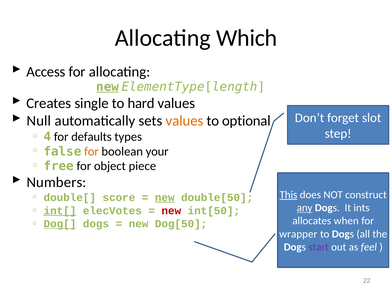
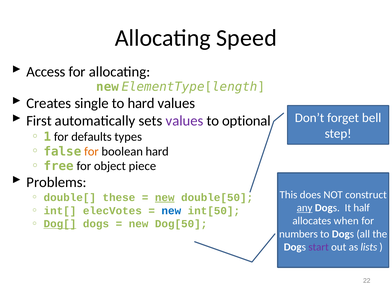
Which: Which -> Speed (246, 38)
new underline: present -> none (108, 87)
slot: slot -> bell (372, 118)
Null: Null -> First (39, 121)
values colour: orange -> purple (184, 121)
4: 4 -> 1 (47, 137)
boolean your: your -> hard (157, 151)
Numbers: Numbers -> Problems (57, 182)
This underline: present -> none (288, 195)
score: score -> these (119, 197)
ints: ints -> half (362, 208)
int[ underline: present -> none (60, 211)
new colour: red -> blue (171, 211)
wrapper: wrapper -> numbers (298, 234)
feel: feel -> lists (369, 247)
